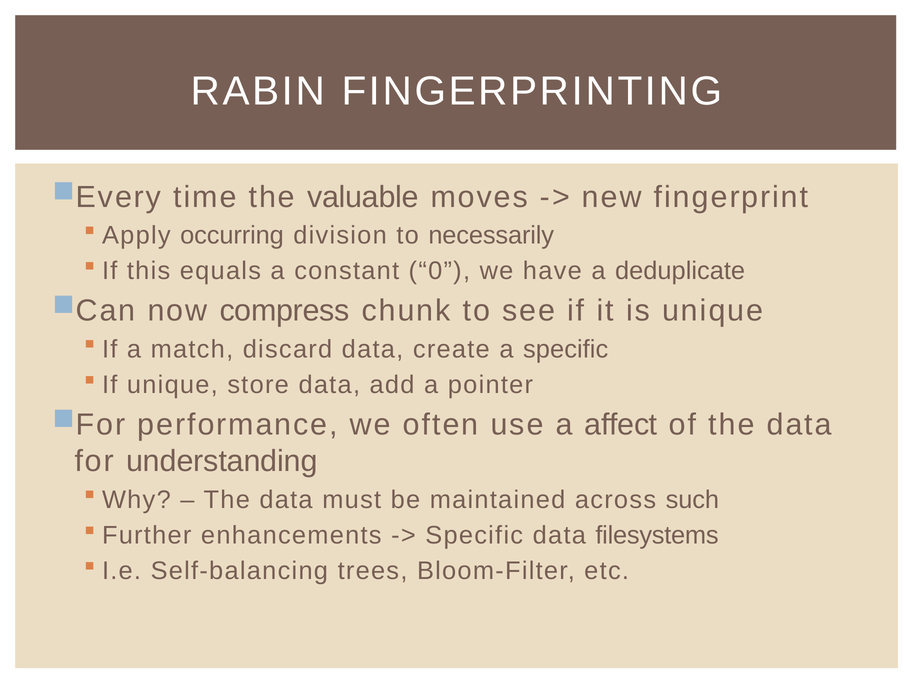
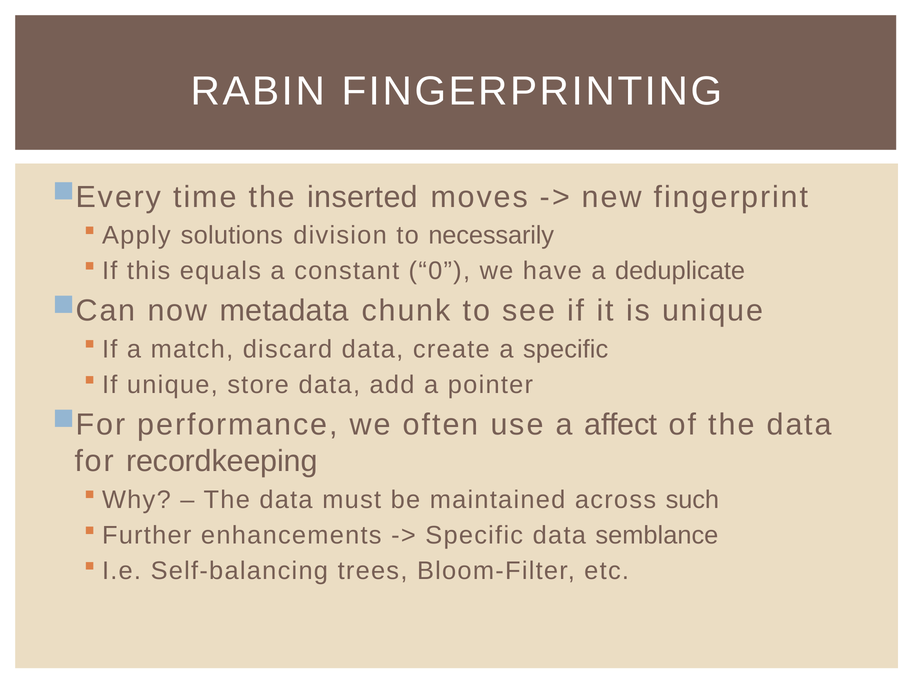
valuable: valuable -> inserted (363, 197)
occurring: occurring -> solutions (232, 235)
compress: compress -> metadata (284, 311)
understanding: understanding -> recordkeeping (222, 461)
filesystems: filesystems -> semblance (657, 535)
